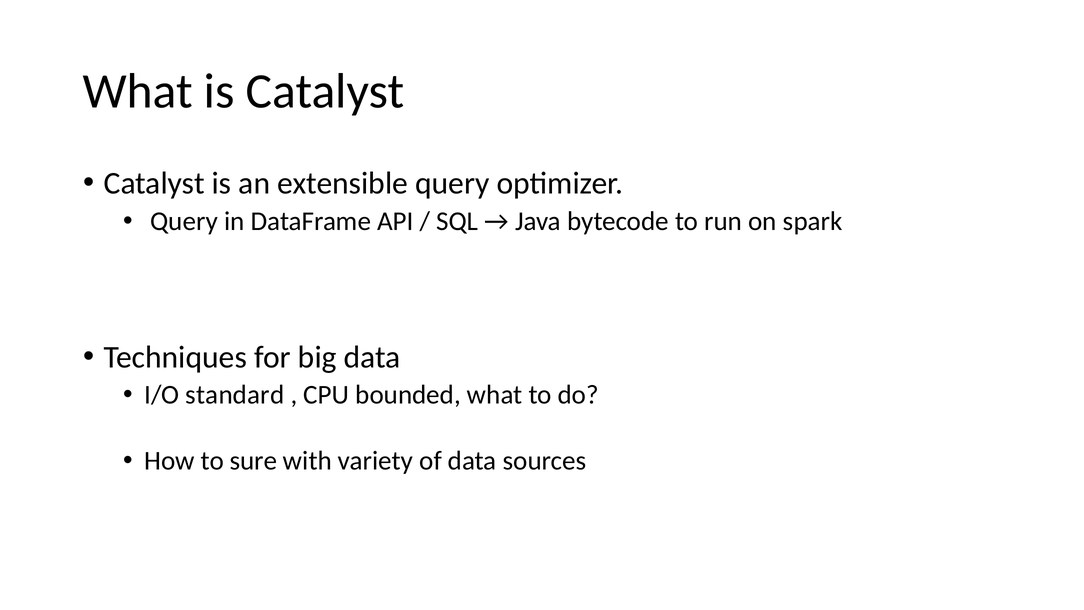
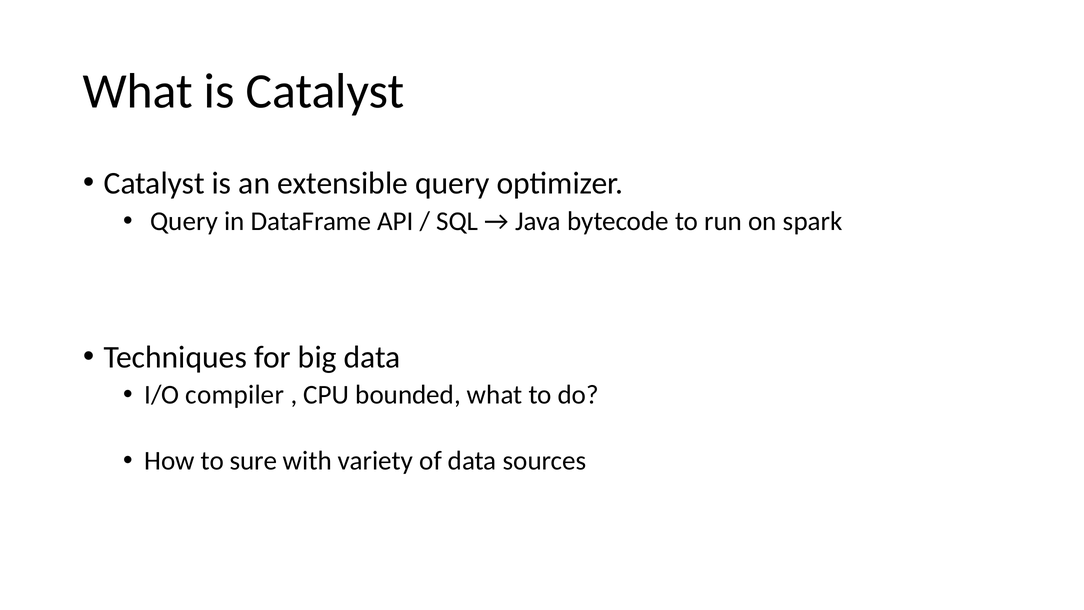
standard: standard -> compiler (235, 395)
